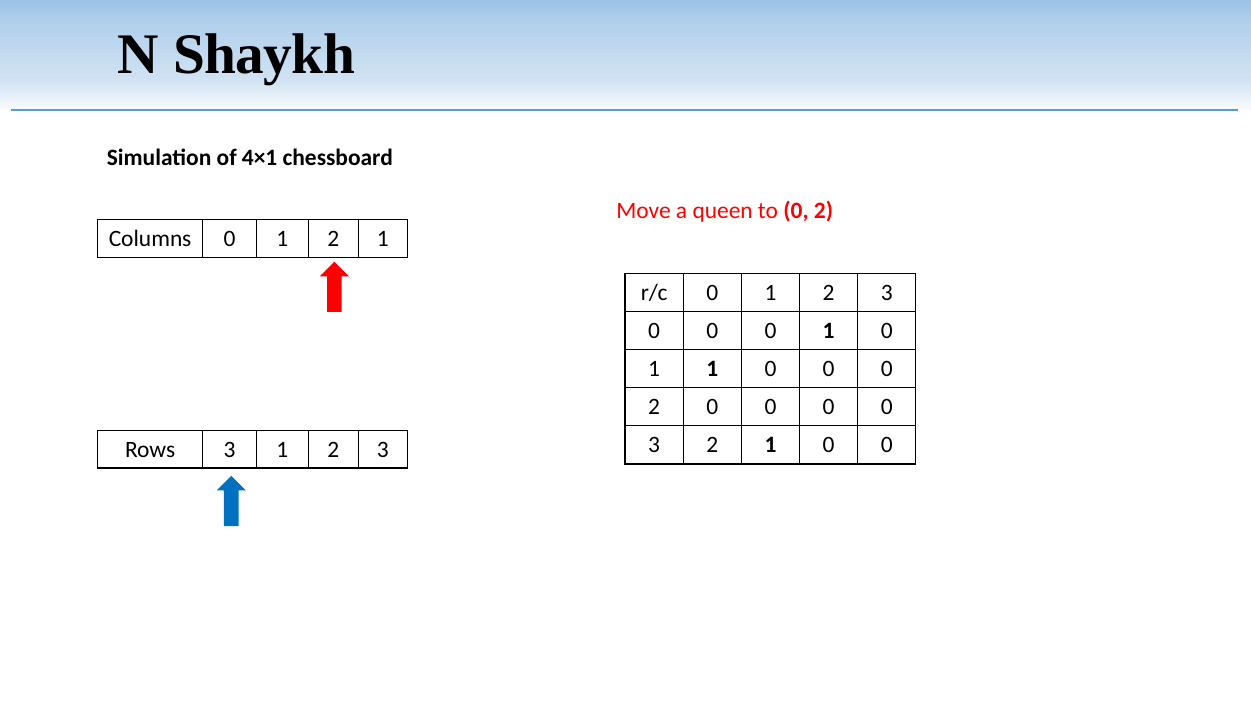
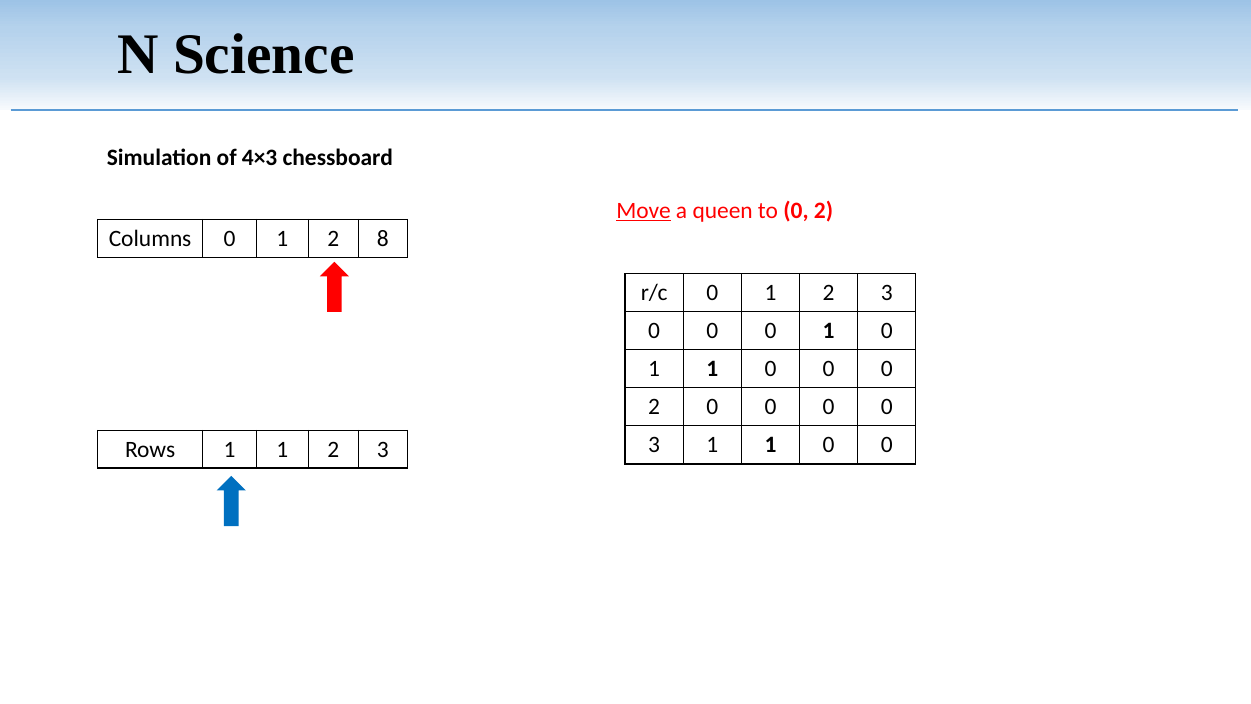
Shaykh: Shaykh -> Science (264, 54)
4×1: 4×1 -> 4×3 (260, 158)
Move underline: none -> present (644, 211)
1 2 1: 1 -> 8 (383, 239)
3 2: 2 -> 1 (712, 445)
Rows 3: 3 -> 1 (230, 450)
